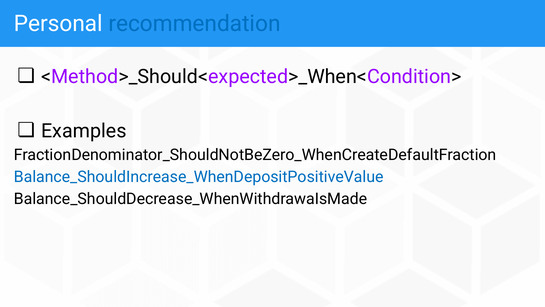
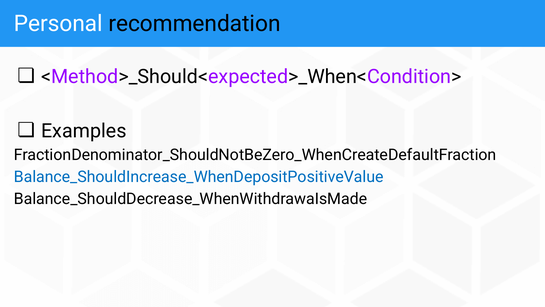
recommendation colour: blue -> black (194, 24)
